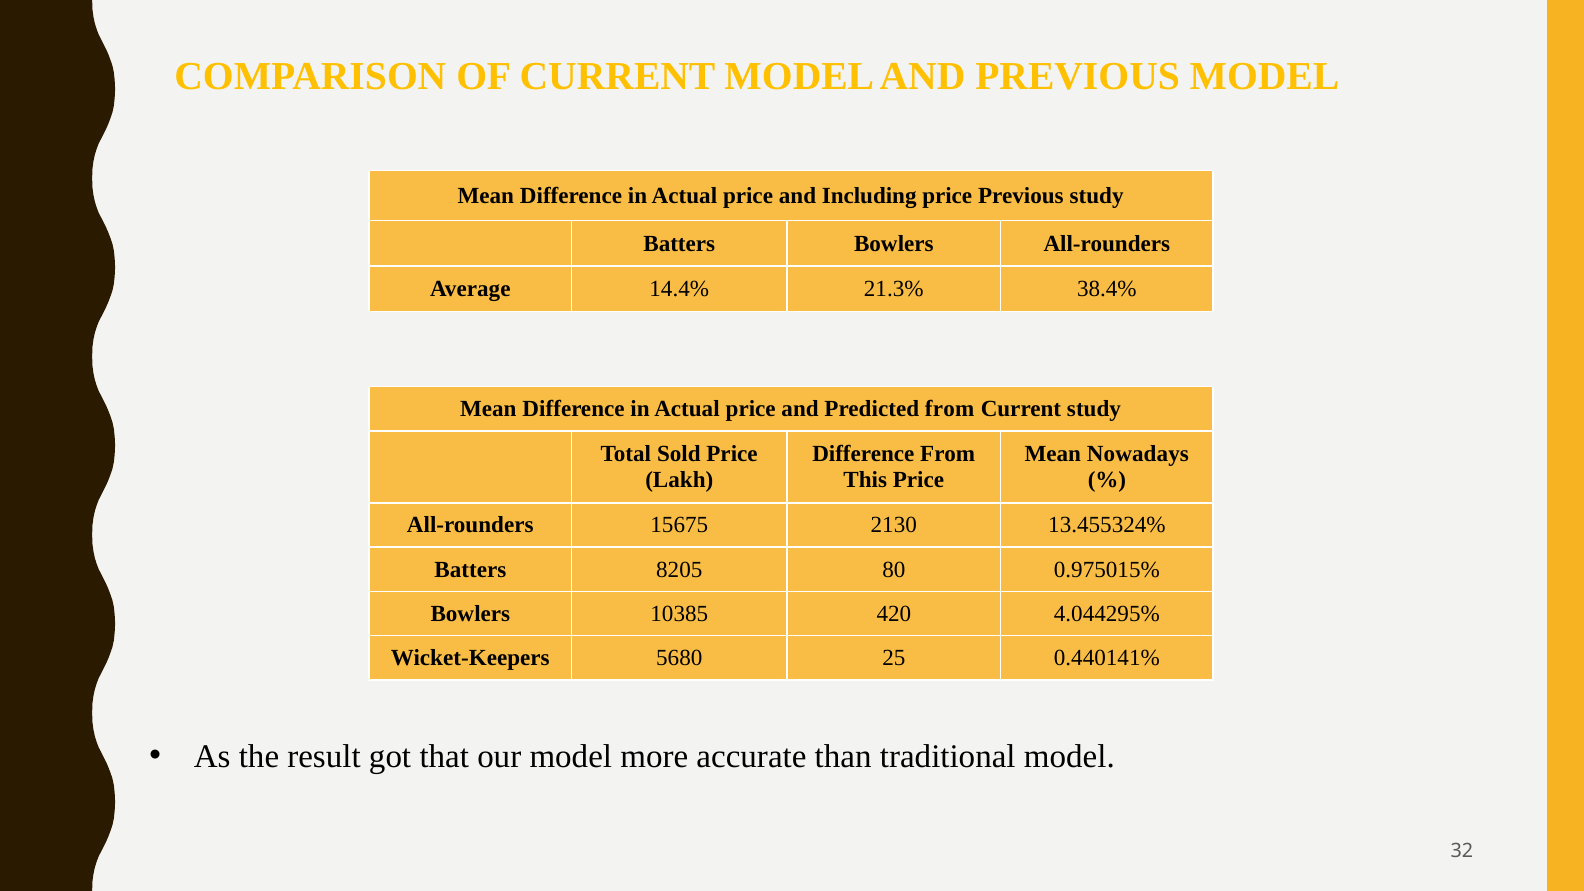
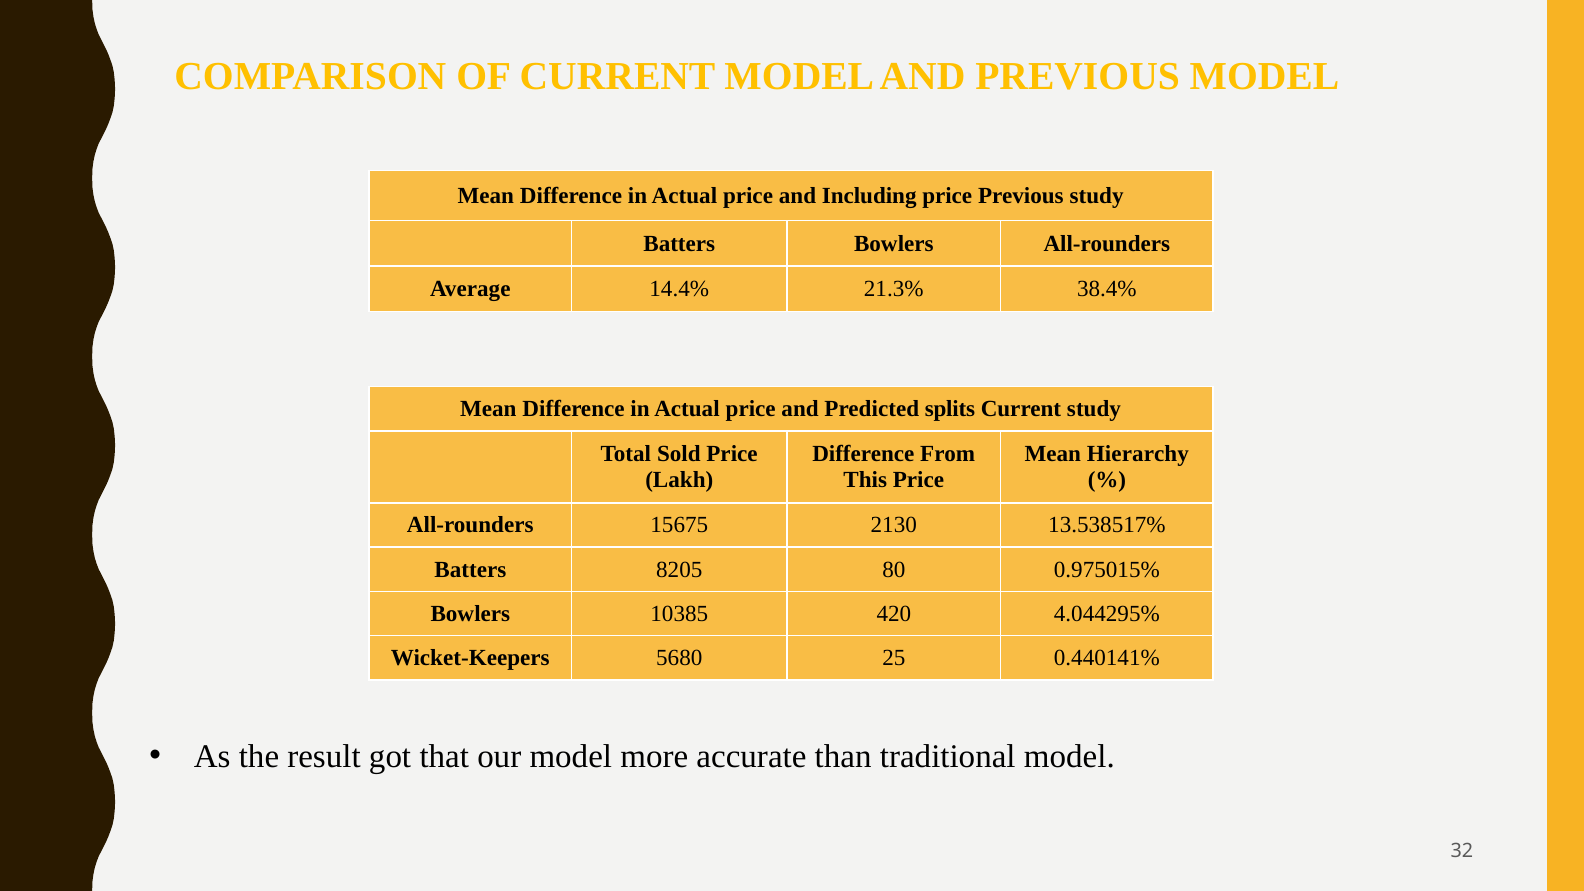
Predicted from: from -> splits (950, 409)
Nowadays: Nowadays -> Hierarchy (1138, 454)
13.455324%: 13.455324% -> 13.538517% (1107, 525)
